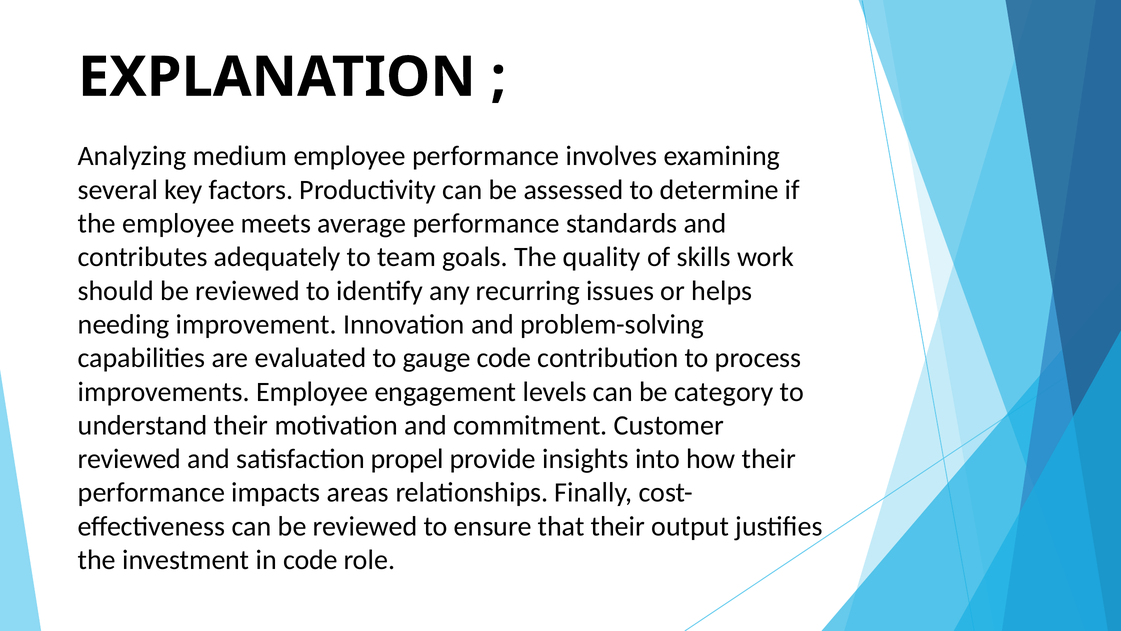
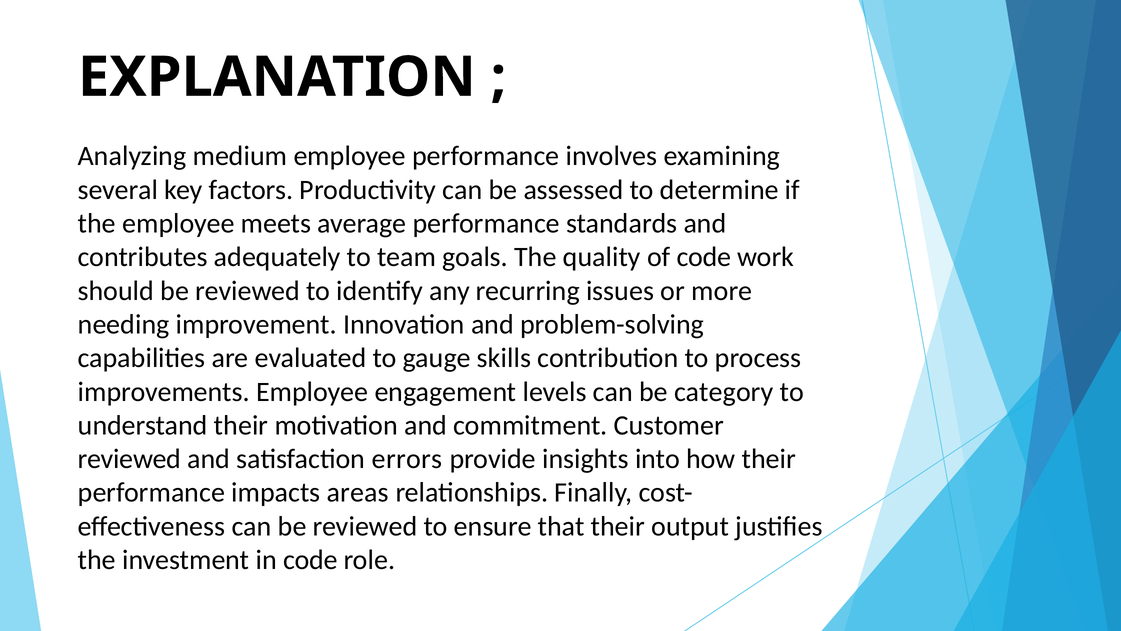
of skills: skills -> code (704, 257)
helps: helps -> more (722, 291)
gauge code: code -> skills (504, 358)
propel: propel -> errors (407, 459)
